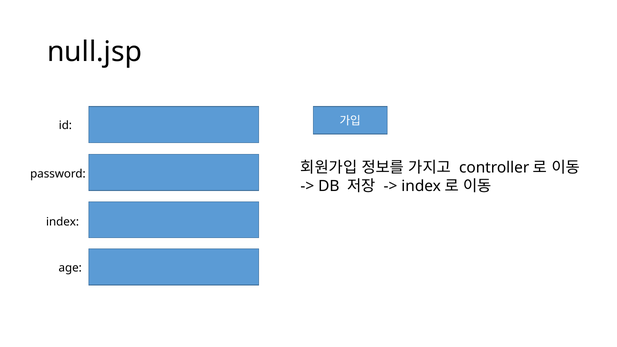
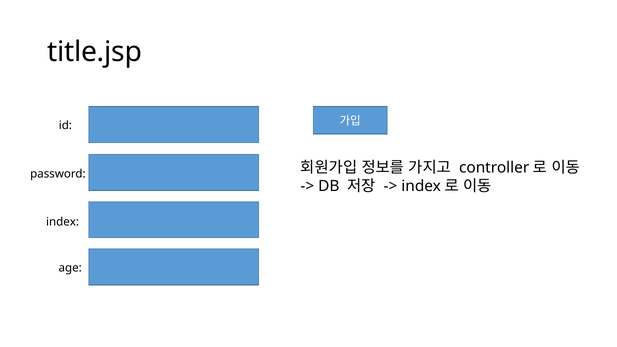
null.jsp: null.jsp -> title.jsp (95, 52)
